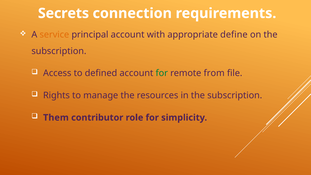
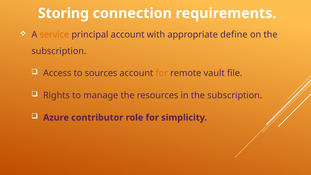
Secrets: Secrets -> Storing (63, 13)
defined: defined -> sources (101, 73)
for colour: green -> orange (162, 73)
from: from -> vault (214, 73)
Them: Them -> Azure (56, 118)
